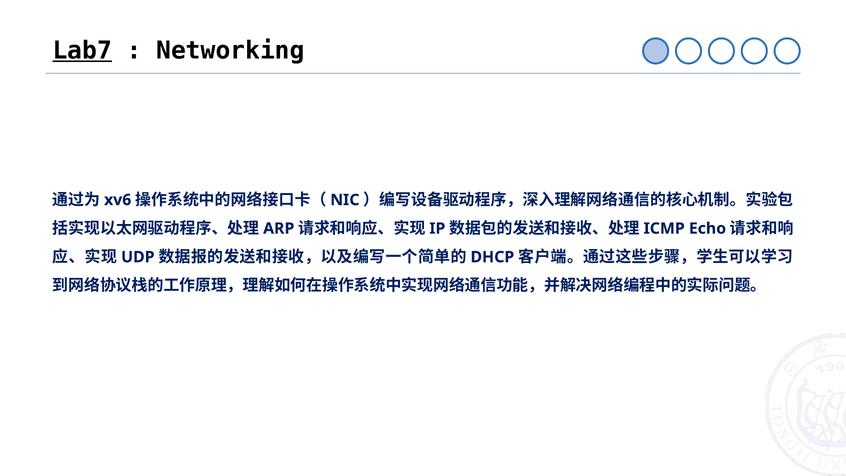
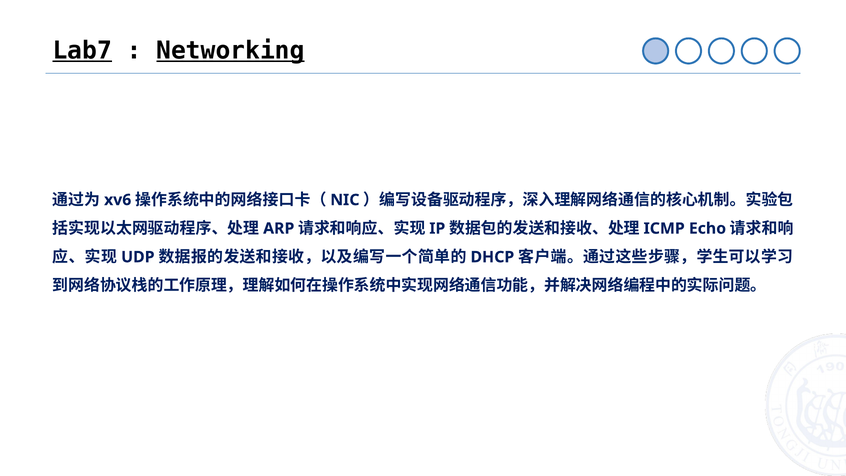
Networking underline: none -> present (230, 51)
